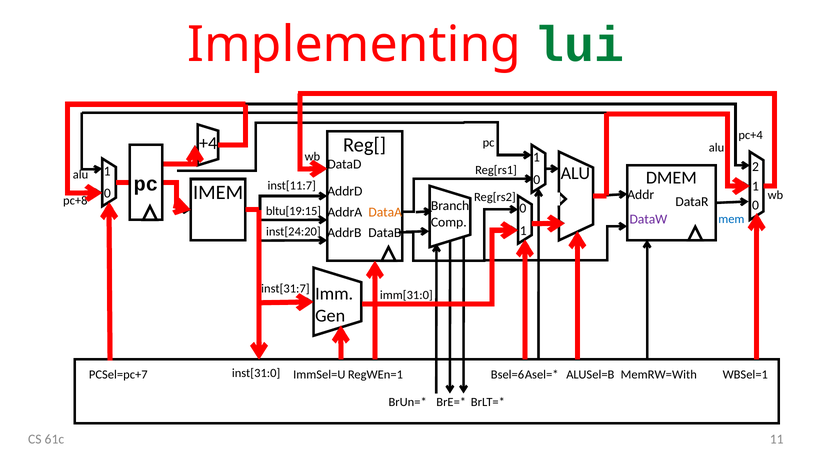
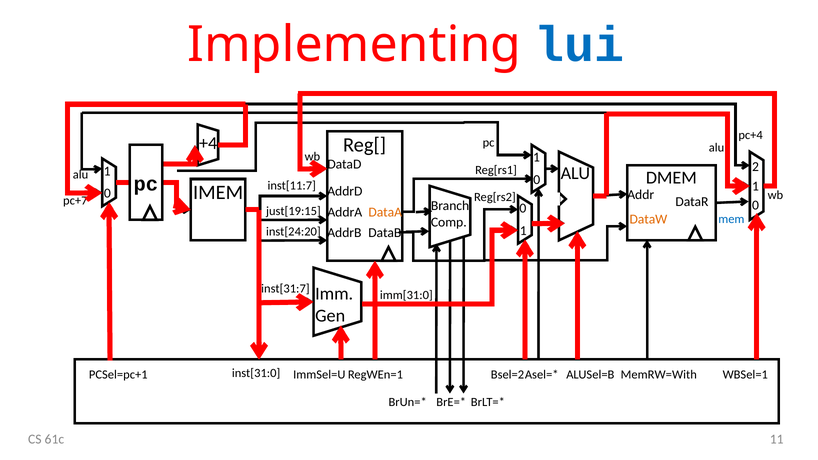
lui colour: green -> blue (579, 45)
pc+8: pc+8 -> pc+7 (75, 201)
bltu[19:15: bltu[19:15 -> just[19:15 (293, 211)
DataW colour: purple -> orange (648, 219)
PCSel=pc+7: PCSel=pc+7 -> PCSel=pc+1 (118, 375)
Bsel=6: Bsel=6 -> Bsel=2 (508, 375)
